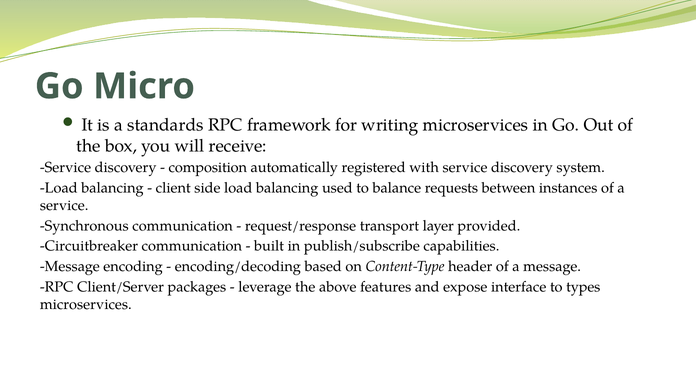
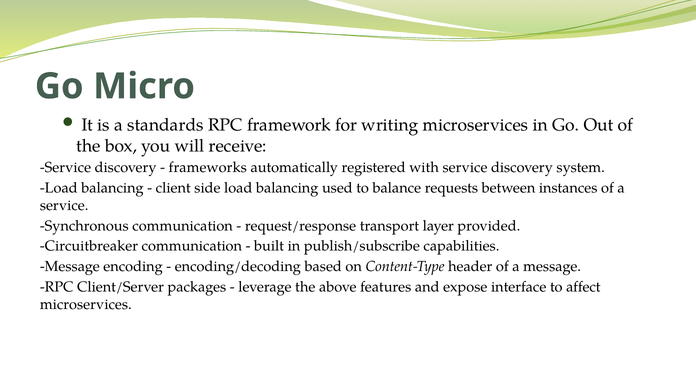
composition: composition -> frameworks (208, 167)
types: types -> affect (583, 287)
